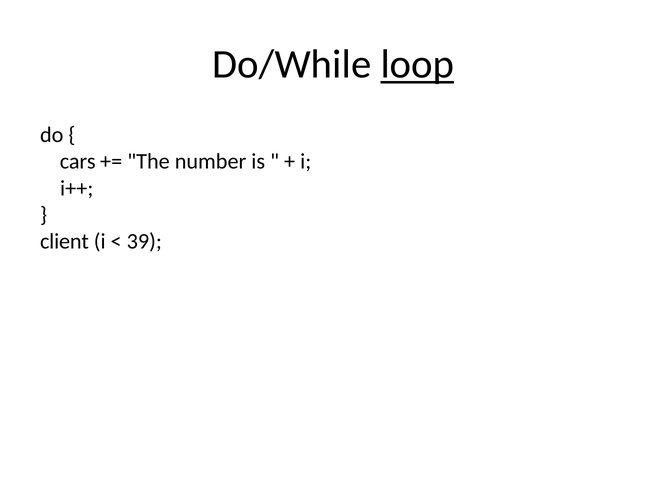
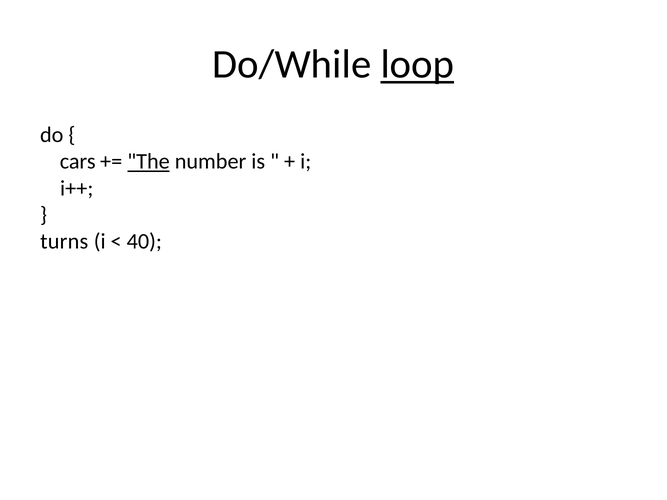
The underline: none -> present (149, 162)
client: client -> turns (64, 242)
39: 39 -> 40 (144, 242)
